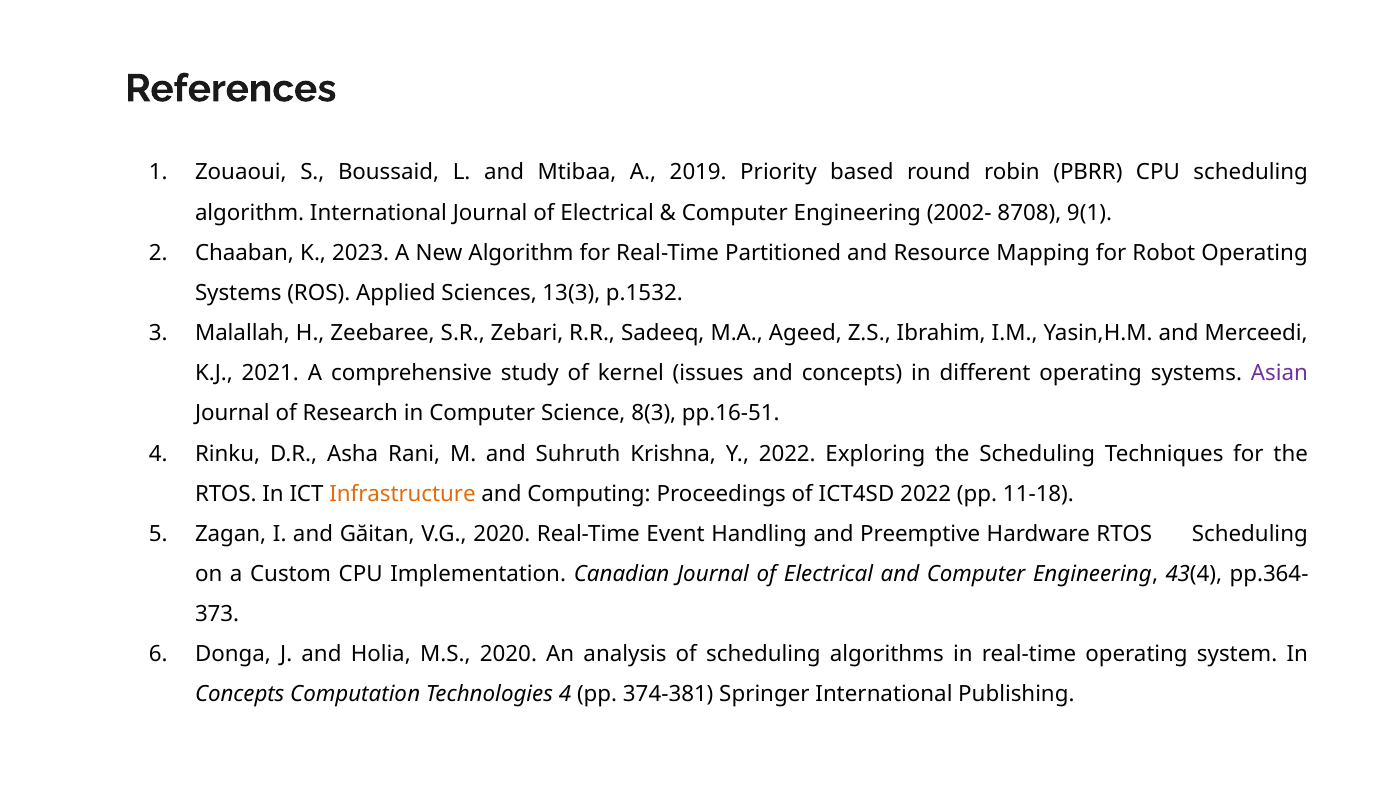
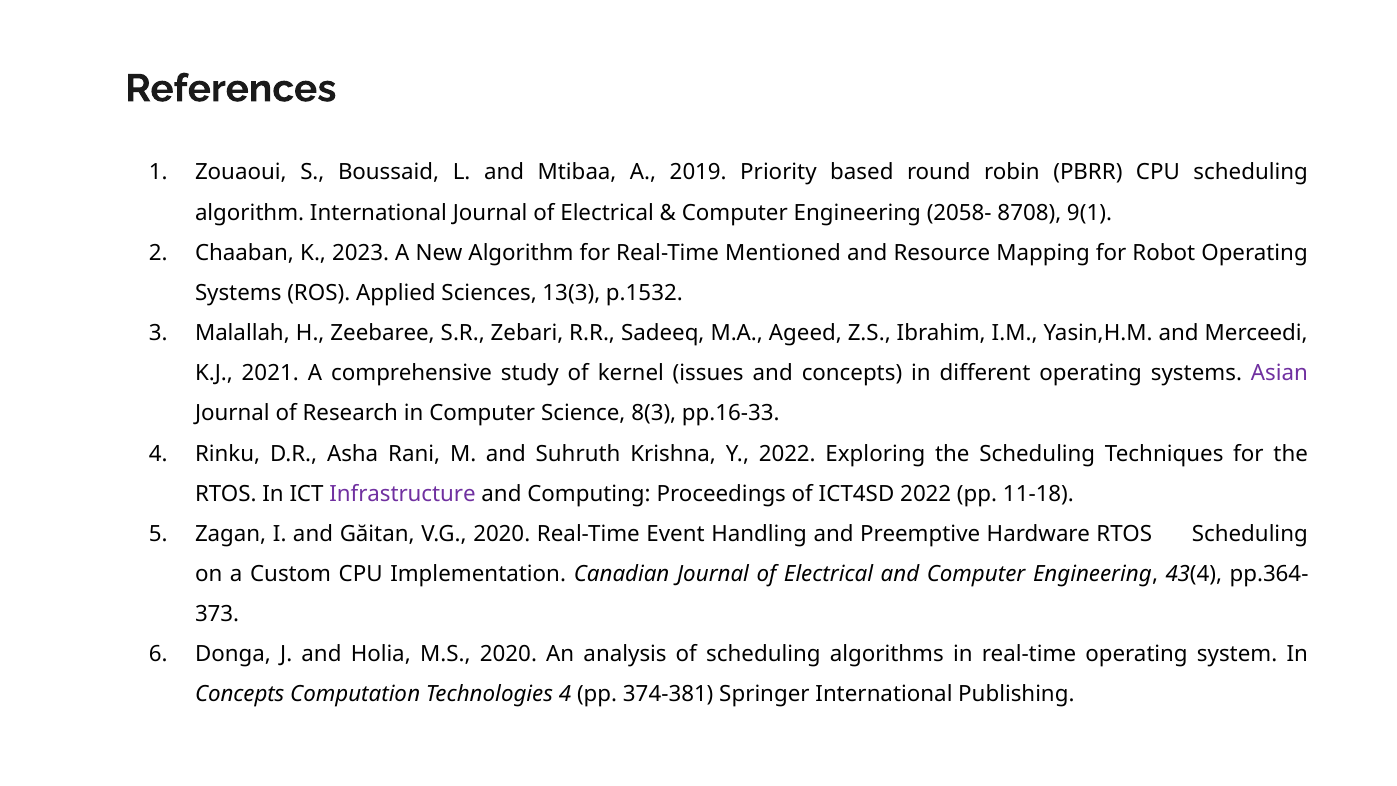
2002-: 2002- -> 2058- (959, 213)
Partitioned: Partitioned -> Mentioned (783, 253)
pp.16-51: pp.16-51 -> pp.16-33 (731, 413)
Infrastructure colour: orange -> purple (402, 494)
